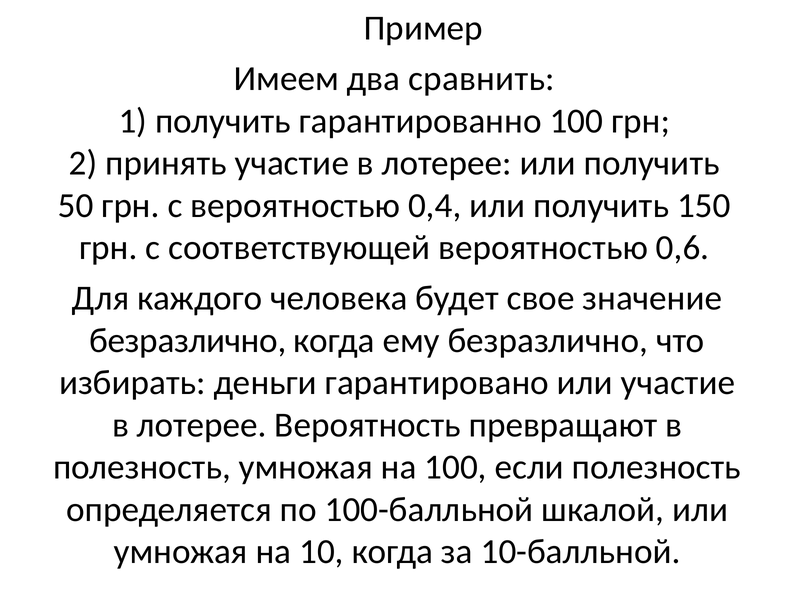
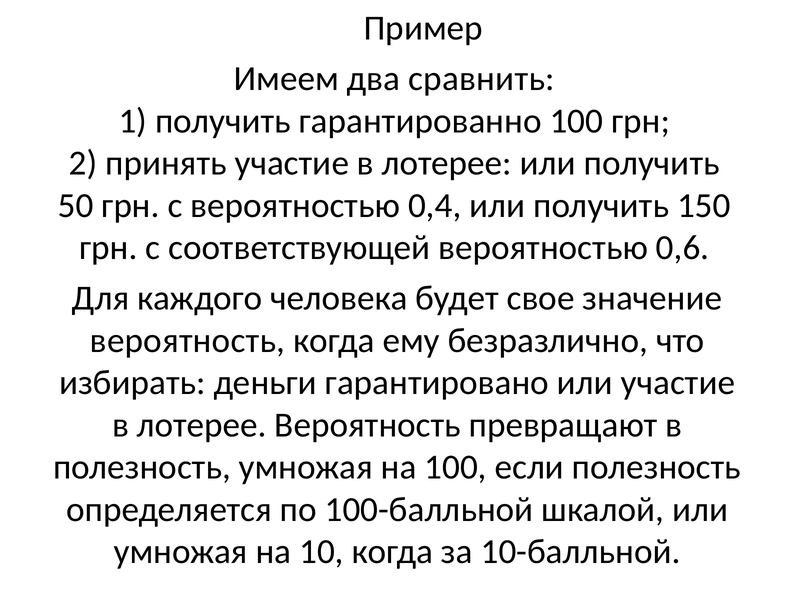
безразлично: безразлично -> вероятность (188, 340)
